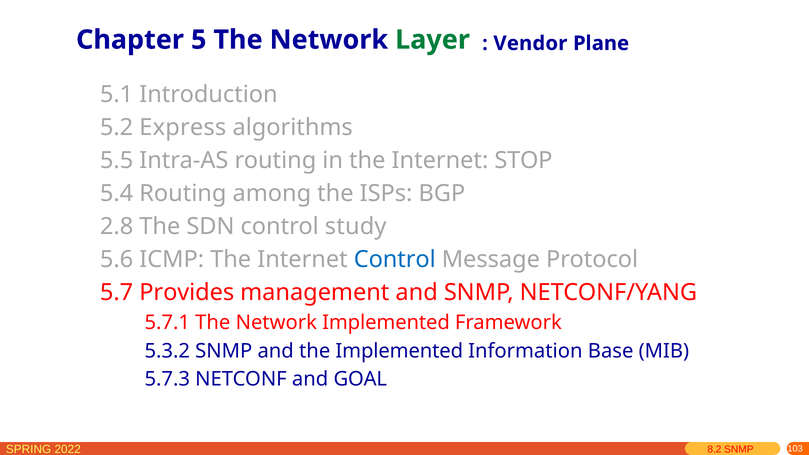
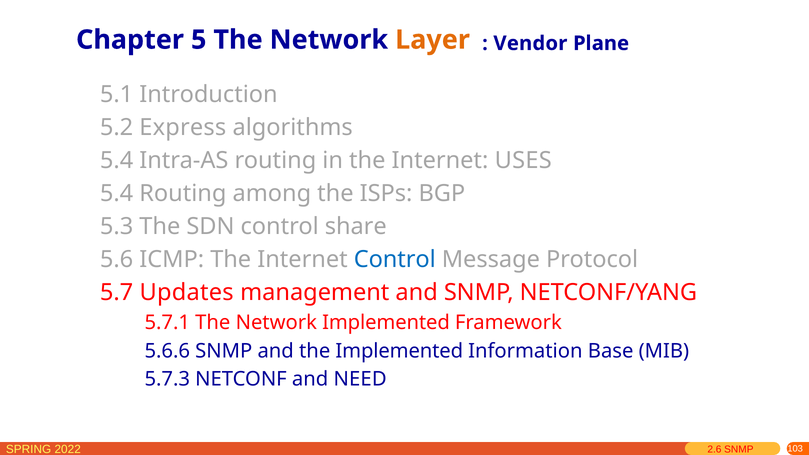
Layer colour: green -> orange (433, 40)
5.5: 5.5 -> 5.4 (117, 161)
STOP: STOP -> USES (523, 161)
2.8: 2.8 -> 5.3 (117, 227)
study: study -> share (356, 227)
Provides: Provides -> Updates (187, 293)
5.3.2: 5.3.2 -> 5.6.6 (167, 351)
GOAL: GOAL -> NEED (360, 379)
8.2: 8.2 -> 2.6 (714, 449)
